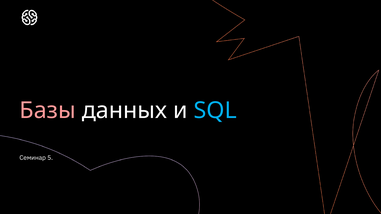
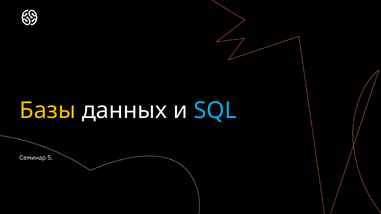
Базы colour: pink -> yellow (48, 111)
